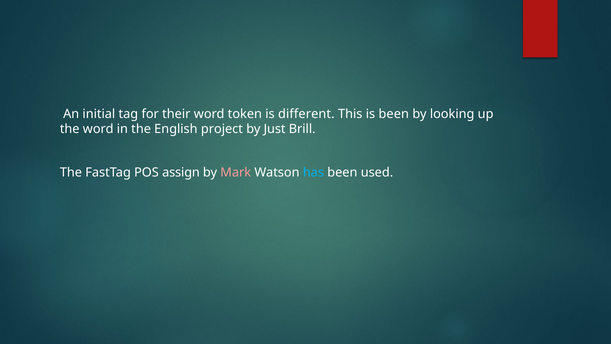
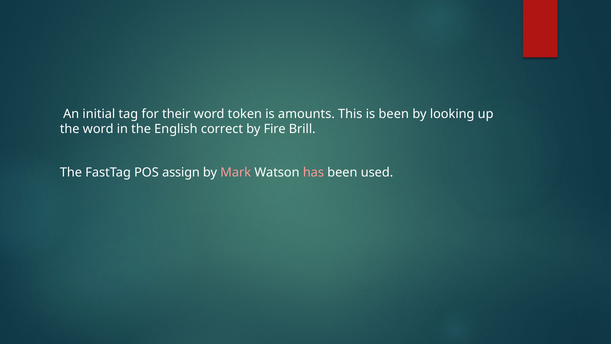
different: different -> amounts (306, 114)
project: project -> correct (222, 129)
Just: Just -> Fire (275, 129)
has colour: light blue -> pink (313, 172)
